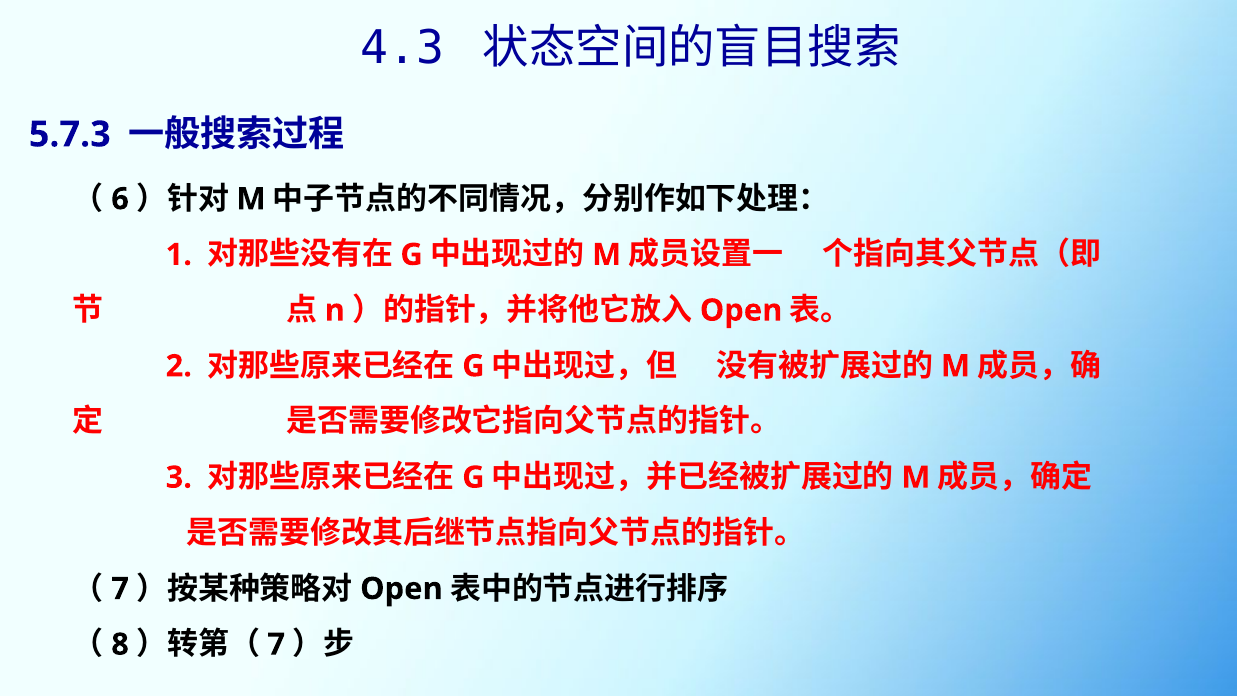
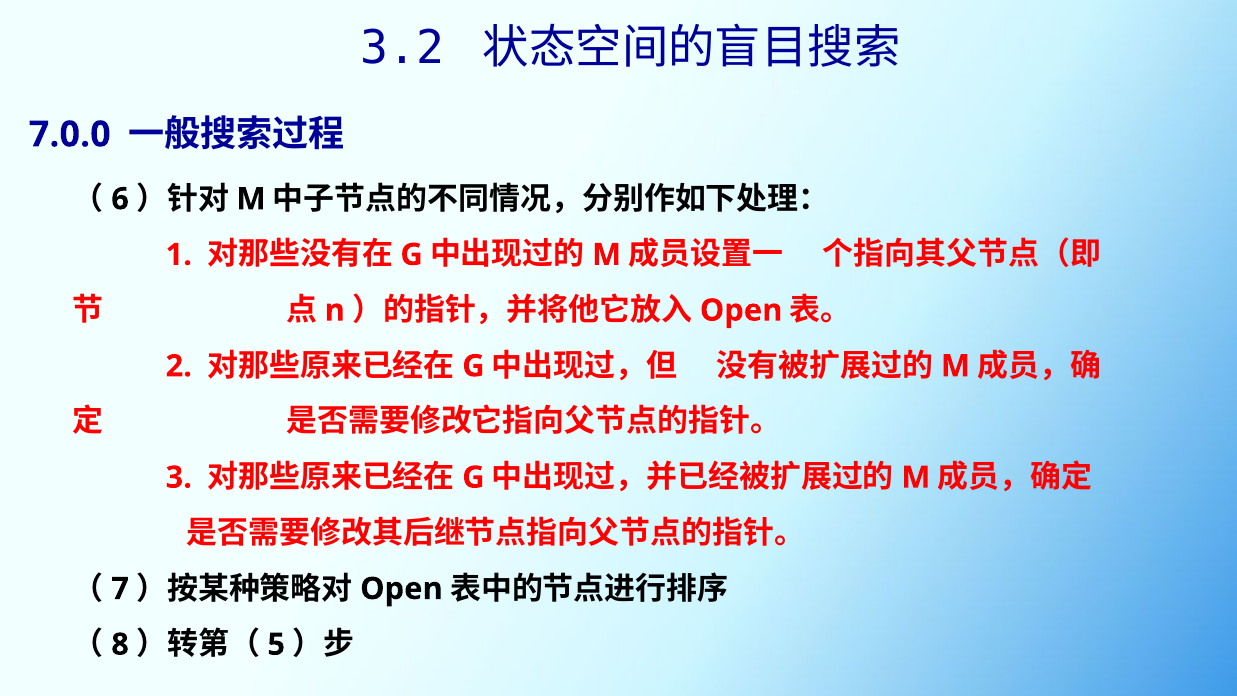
4.3: 4.3 -> 3.2 (402, 49)
5.7.3: 5.7.3 -> 7.0.0 (70, 134)
7: 7 -> 5 (276, 644)
